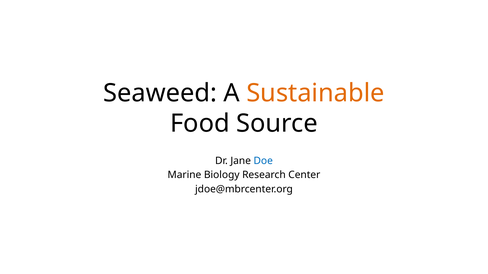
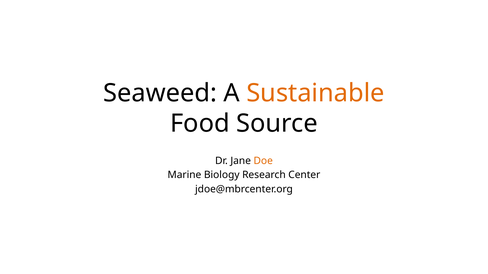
Doe colour: blue -> orange (263, 161)
